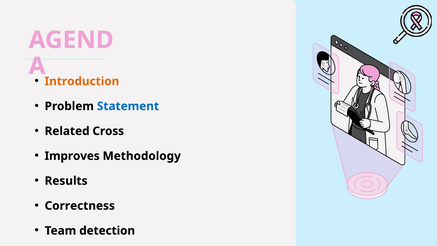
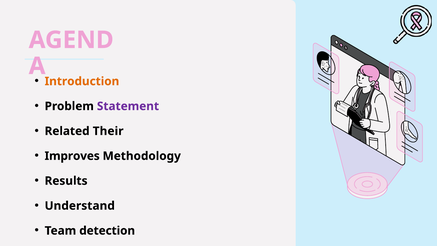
Statement colour: blue -> purple (128, 106)
Cross: Cross -> Their (108, 131)
Correctness: Correctness -> Understand (80, 206)
